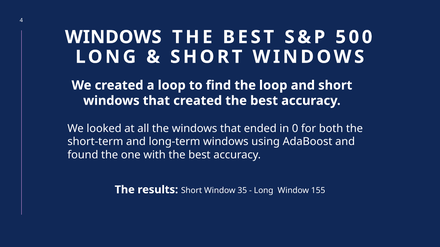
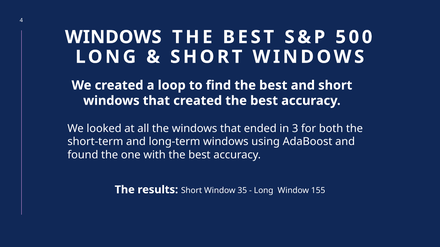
find the loop: loop -> best (273, 85)
0: 0 -> 3 (295, 129)
